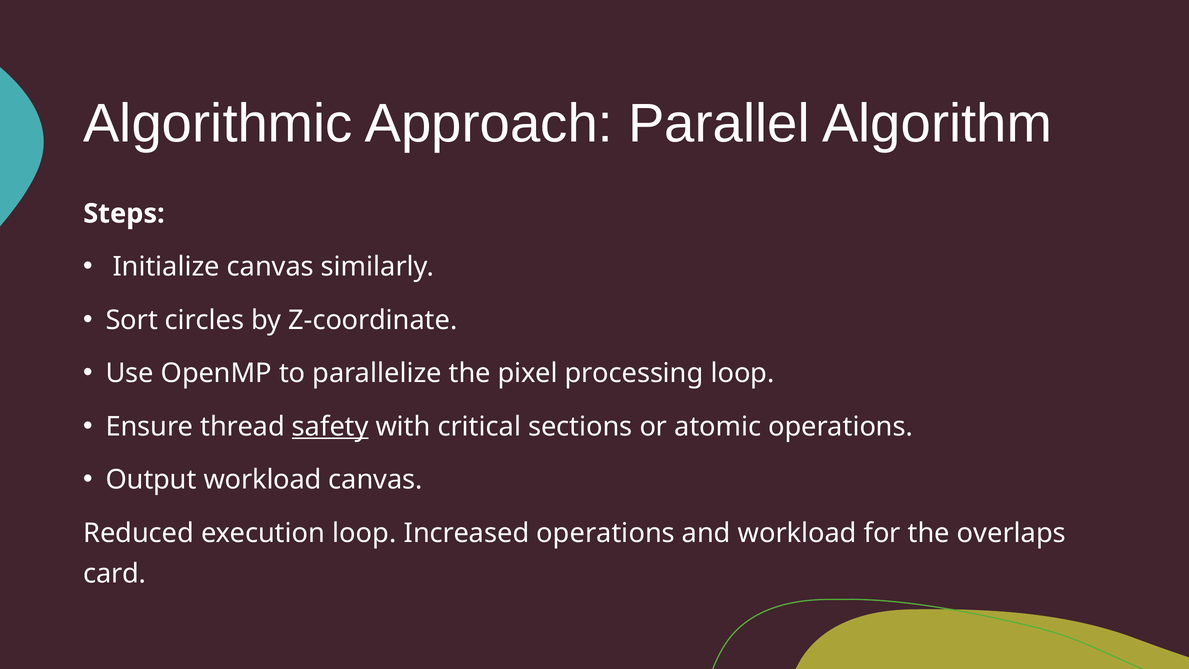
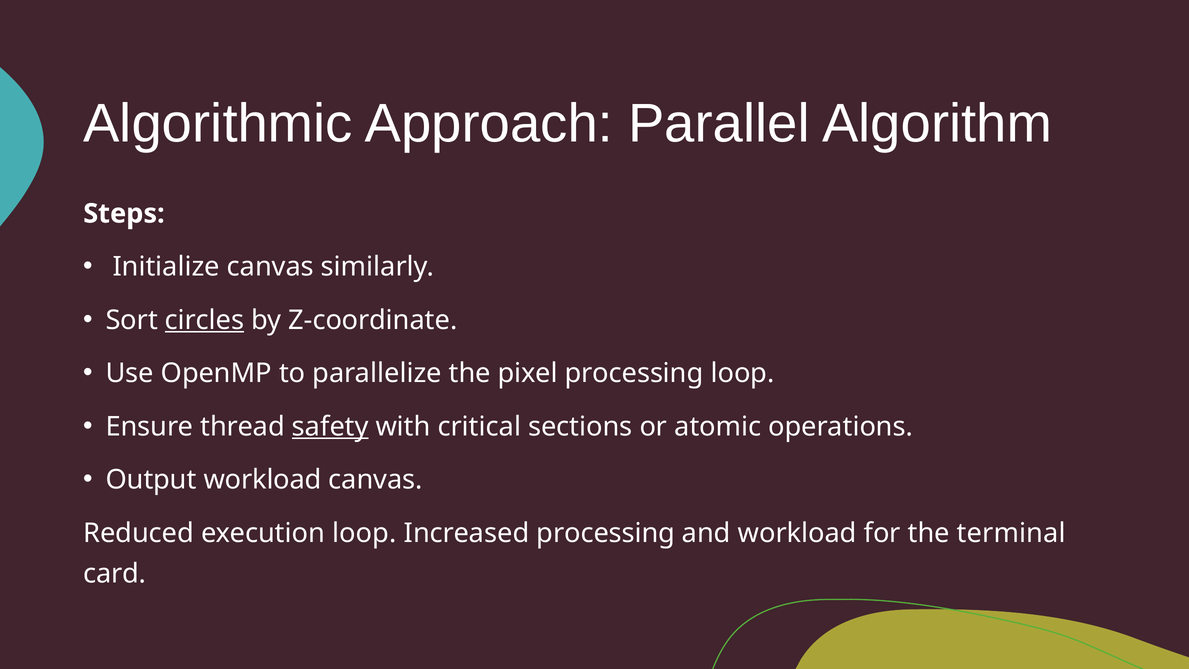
circles underline: none -> present (205, 320)
Increased operations: operations -> processing (606, 533)
overlaps: overlaps -> terminal (1011, 533)
